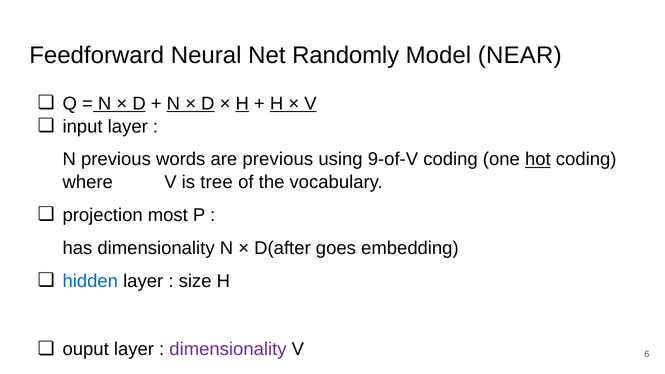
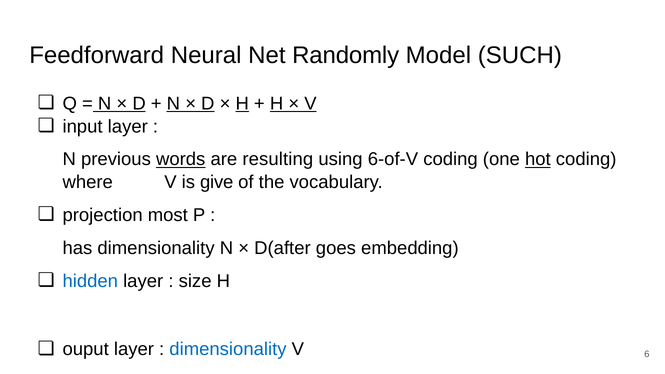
NEAR: NEAR -> SUCH (520, 55)
words underline: none -> present (181, 159)
are previous: previous -> resulting (278, 159)
9-of-V: 9-of-V -> 6-of-V (393, 159)
tree: tree -> give (217, 182)
dimensionality colour: purple -> blue (228, 349)
